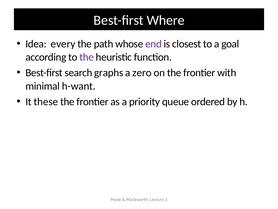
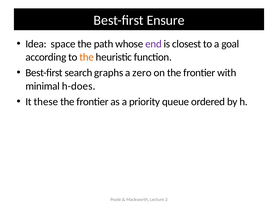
Where: Where -> Ensure (166, 20)
every: every -> space (63, 44)
the colour: purple -> orange (87, 57)
h-want: h-want -> h-does (79, 86)
